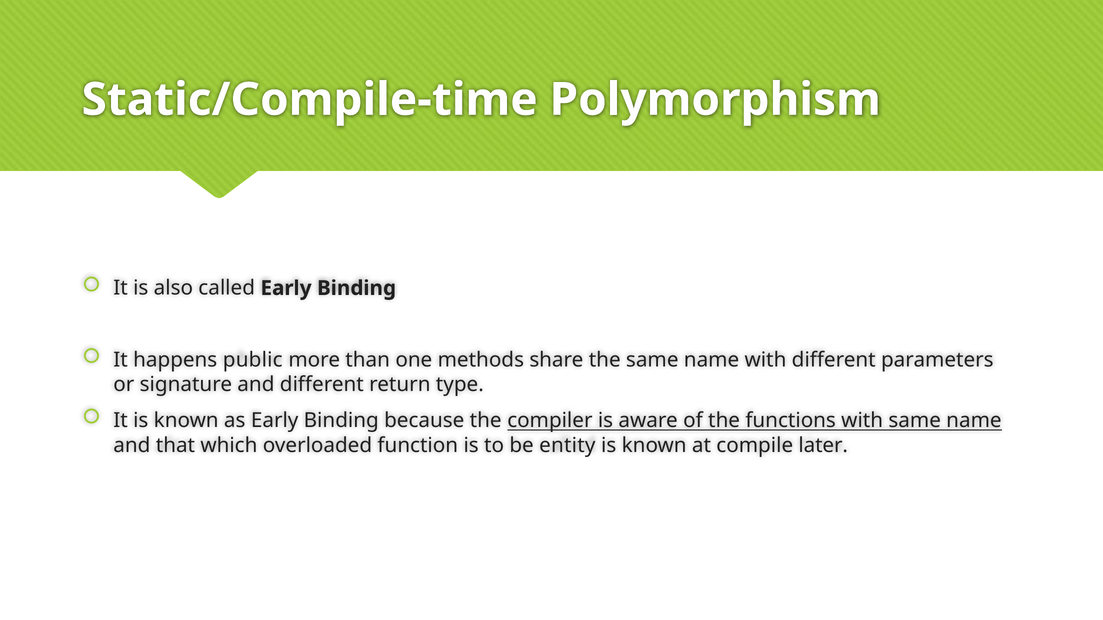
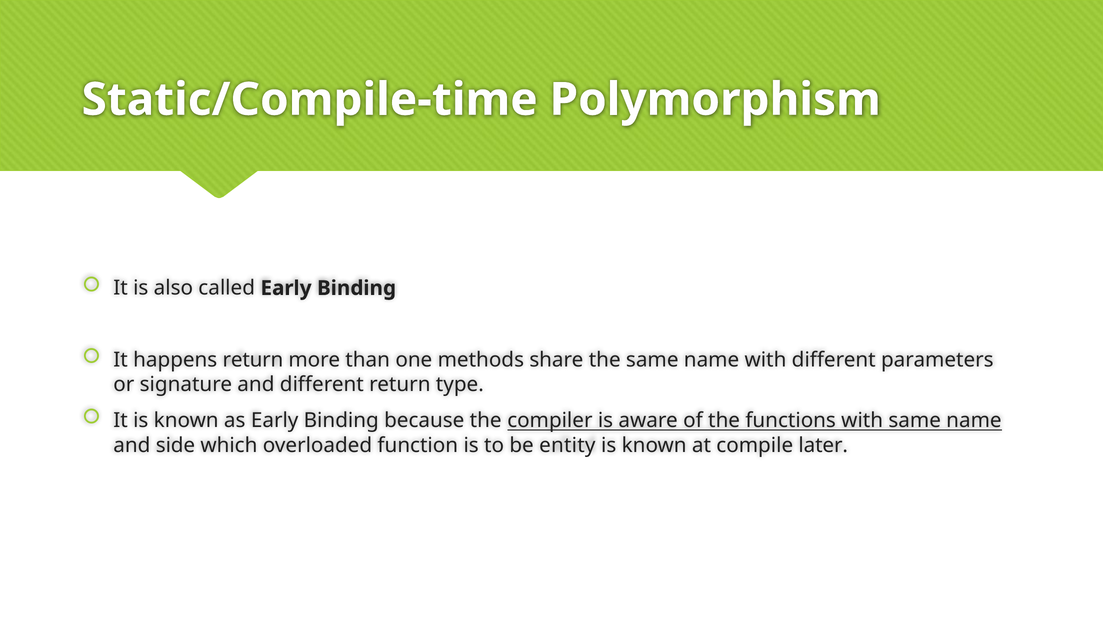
happens public: public -> return (253, 360)
that: that -> side (175, 446)
